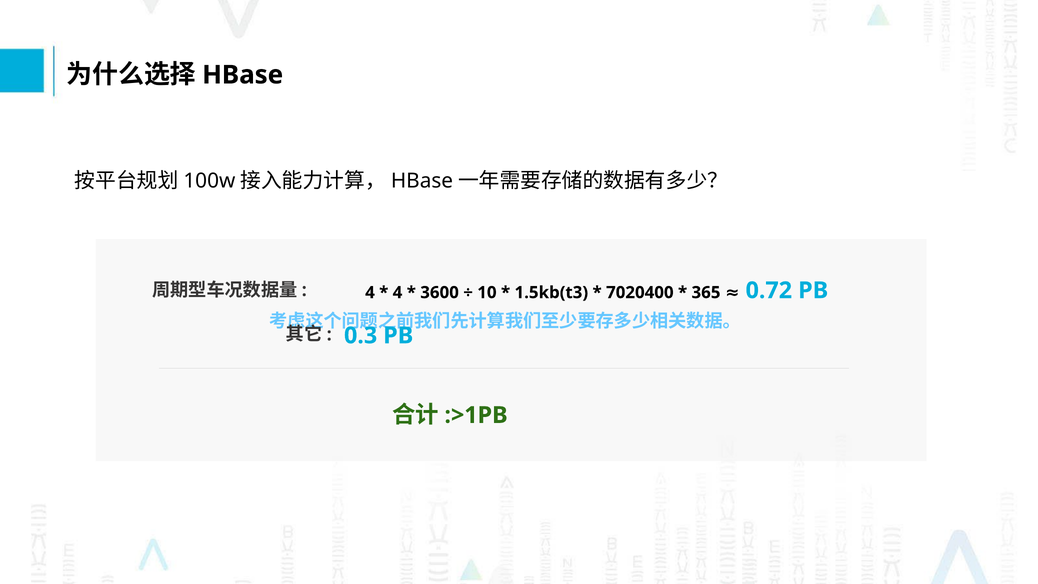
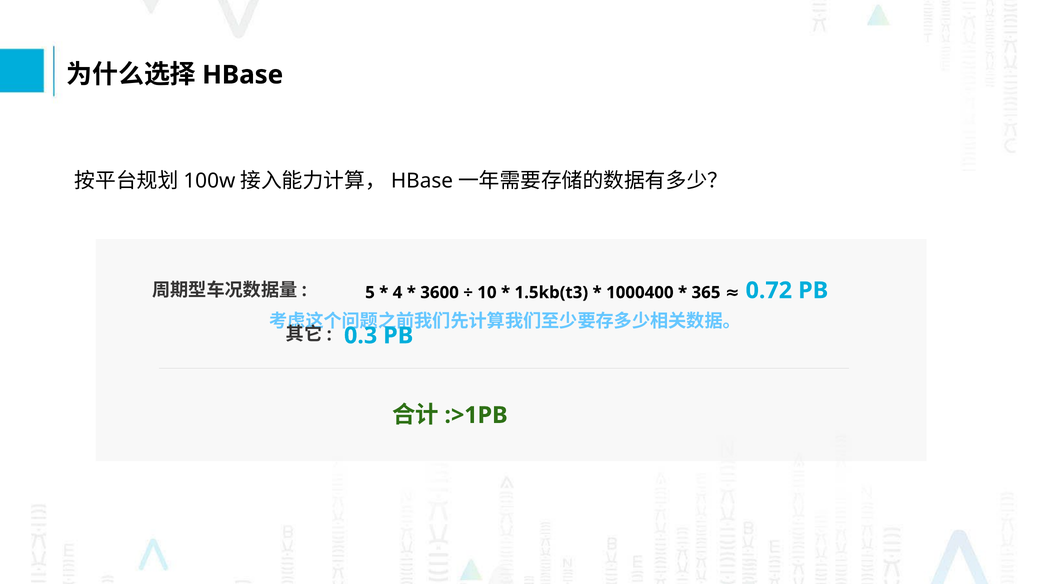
4: 4 -> 5 (370, 293)
7020400: 7020400 -> 1000400 (640, 293)
